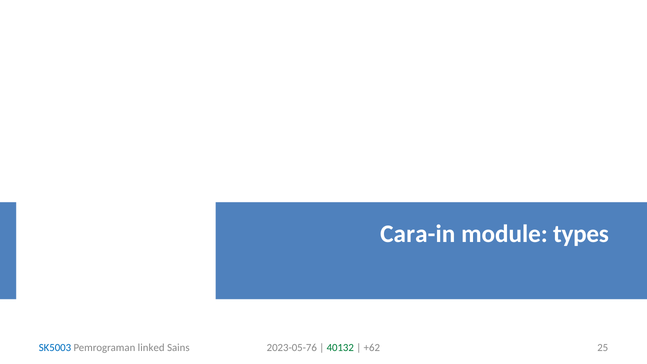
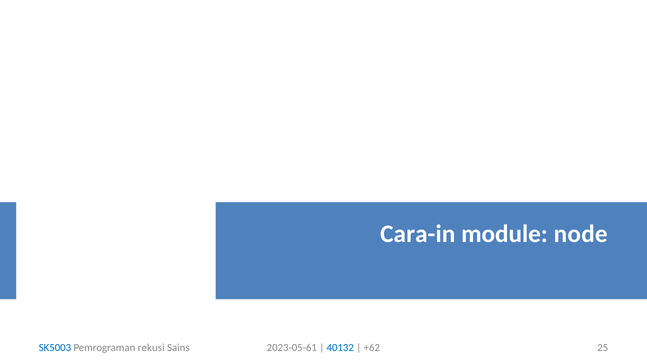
types: types -> node (581, 234)
linked: linked -> rekusi (151, 348)
2023-05-76: 2023-05-76 -> 2023-05-61 (292, 348)
40132 colour: green -> blue (340, 348)
